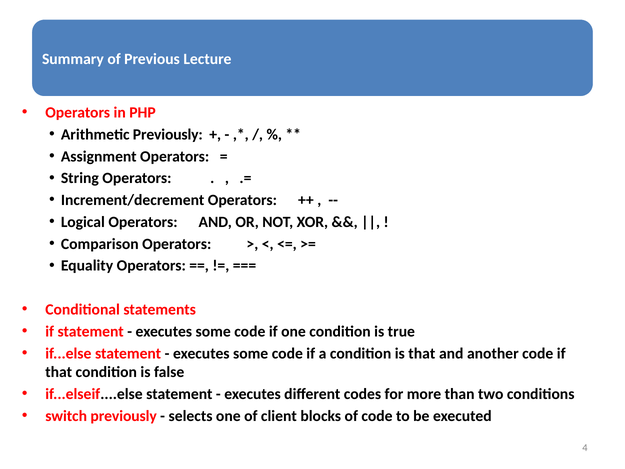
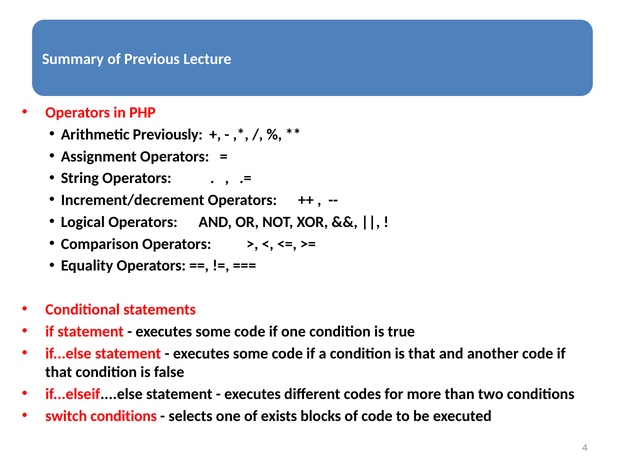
switch previously: previously -> conditions (124, 416)
client: client -> exists (279, 416)
